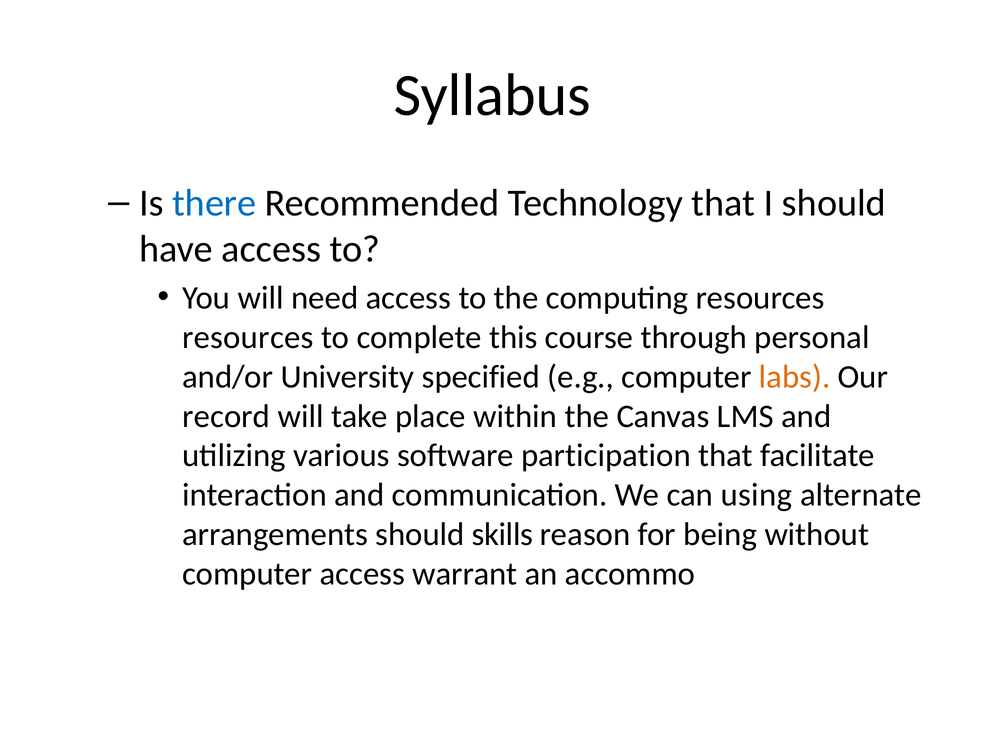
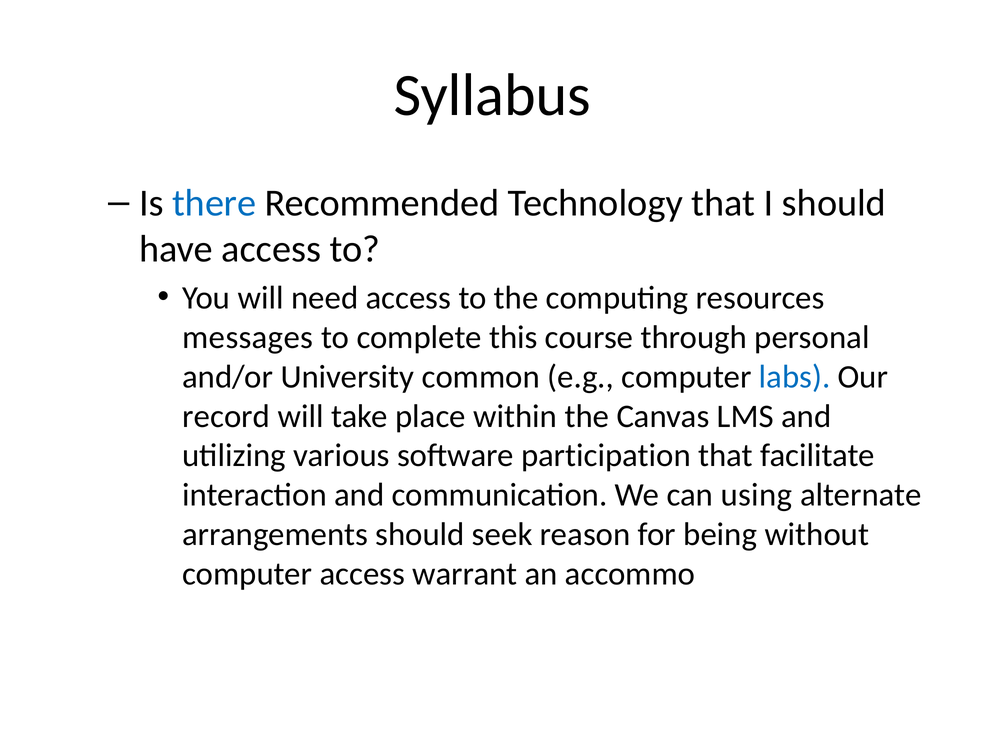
resources: resources -> messages (248, 337)
specified: specified -> common (481, 377)
labs colour: orange -> blue (795, 377)
skills: skills -> seek (502, 534)
